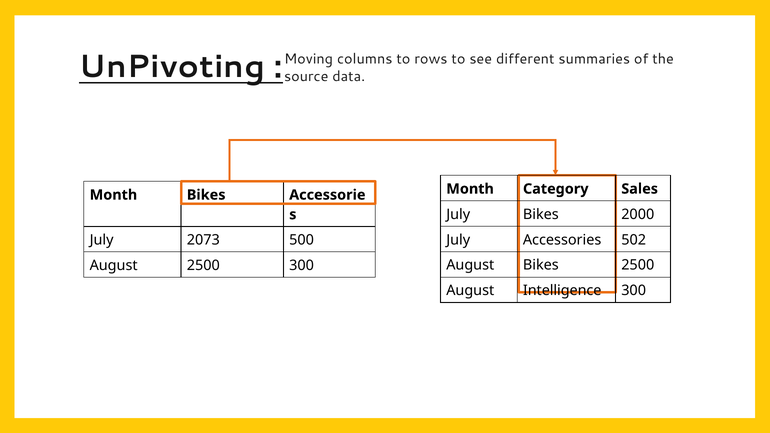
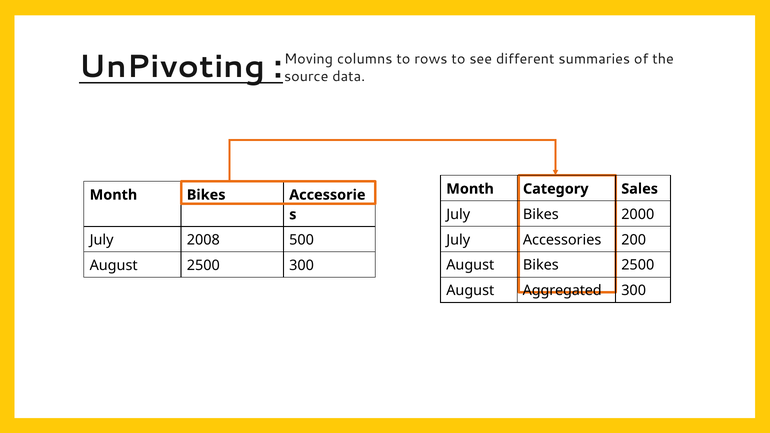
502: 502 -> 200 (634, 240)
2073: 2073 -> 2008 (203, 240)
Intelligence: Intelligence -> Aggregated (562, 291)
